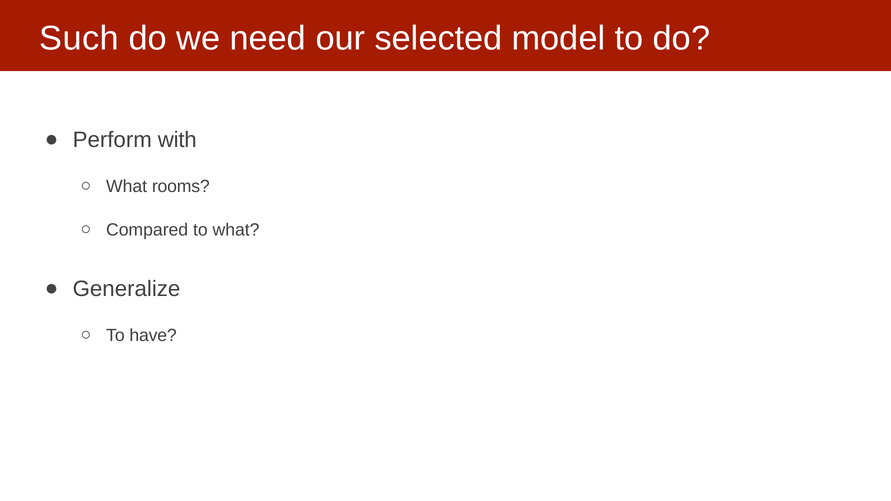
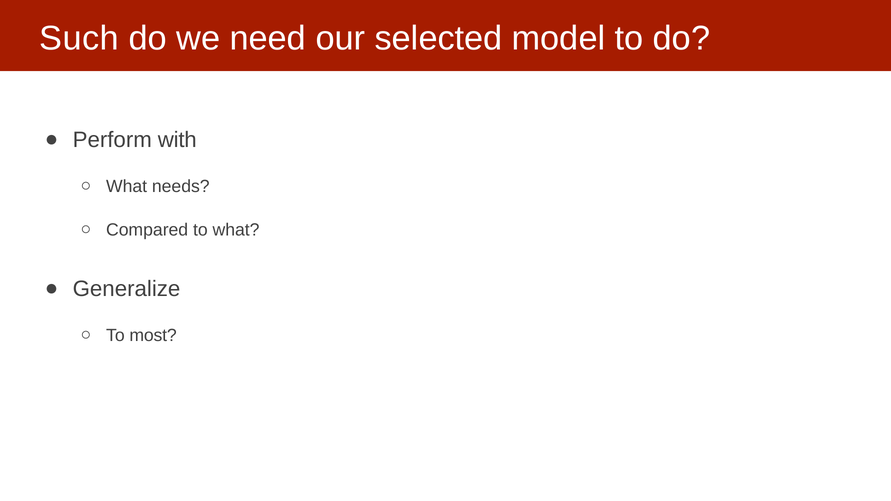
rooms: rooms -> needs (181, 186)
have: have -> most (153, 335)
